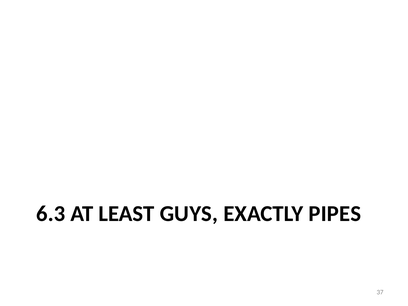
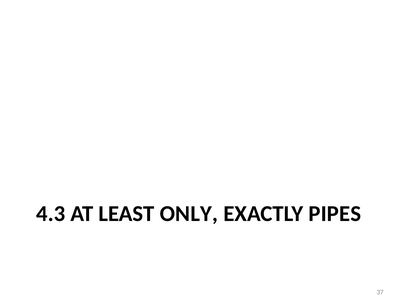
6.3: 6.3 -> 4.3 (51, 214)
GUYS: GUYS -> ONLY (189, 214)
